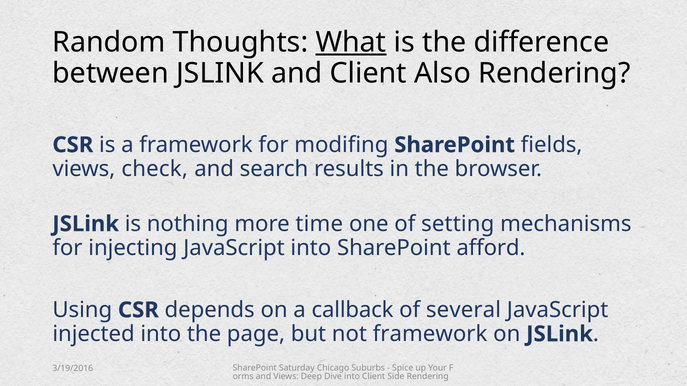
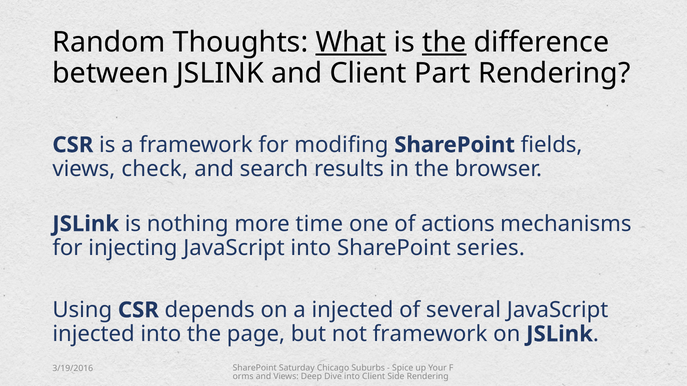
the underline: none -> present (444, 42)
Also: Also -> Part (442, 73)
setting: setting -> actions (458, 224)
afford: afford -> series (491, 248)
a callback: callback -> injected (353, 310)
